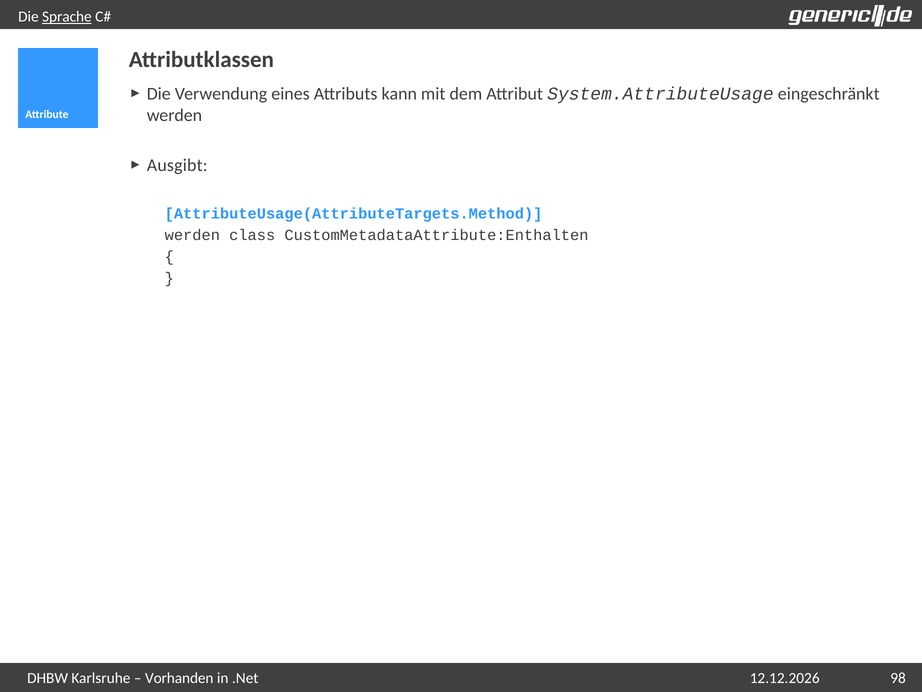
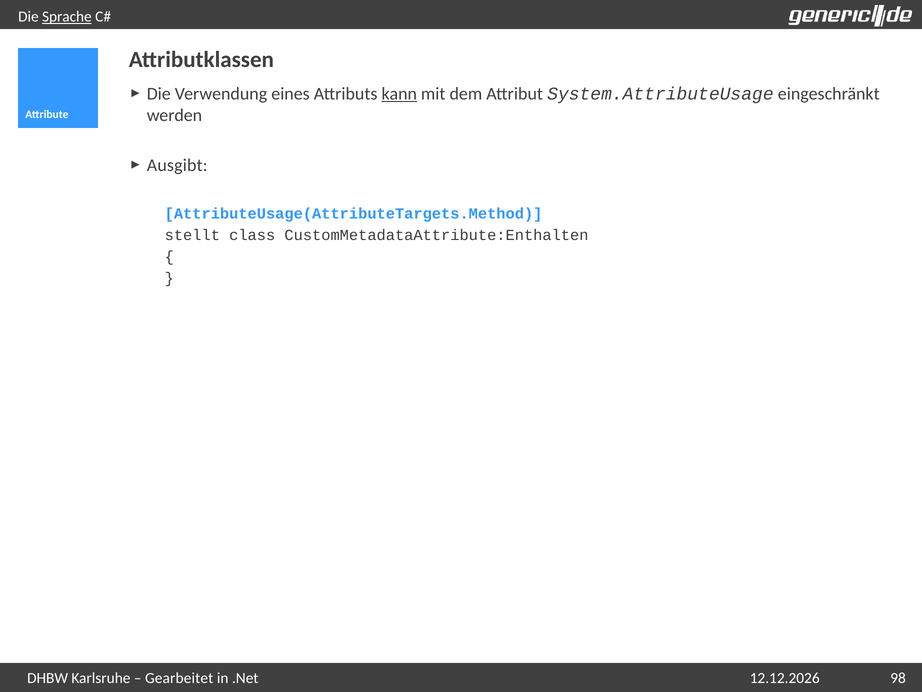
kann underline: none -> present (399, 94)
werden: werden -> stellt (192, 235)
Vorhanden: Vorhanden -> Gearbeitet (179, 678)
